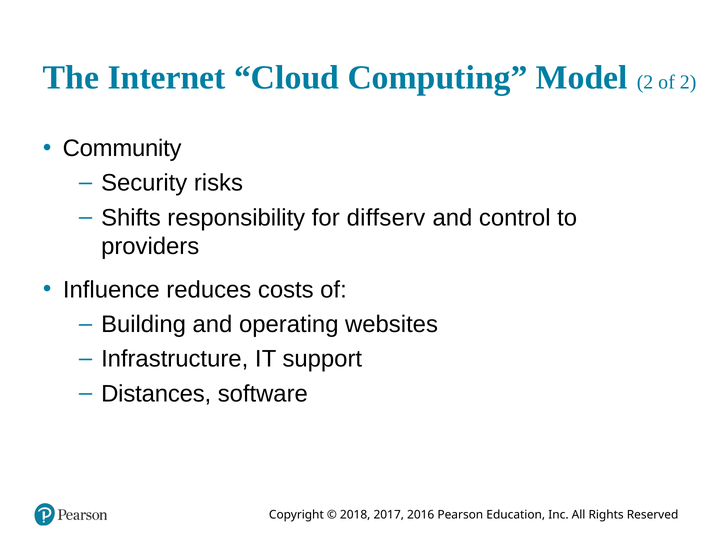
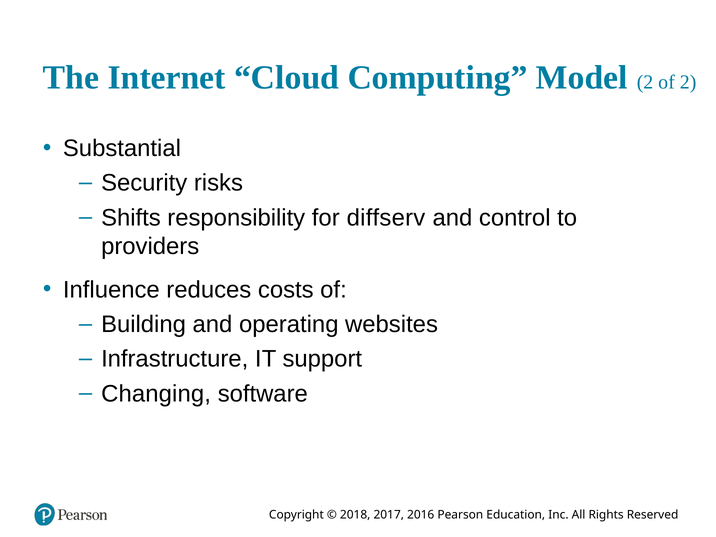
Community: Community -> Substantial (122, 148)
Distances: Distances -> Changing (156, 394)
